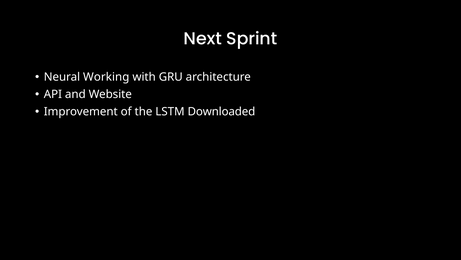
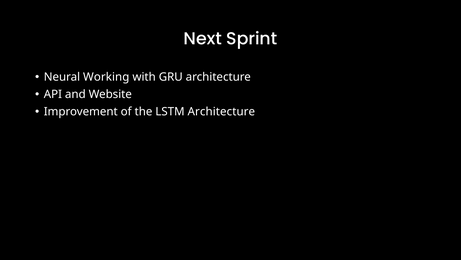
LSTM Downloaded: Downloaded -> Architecture (221, 111)
